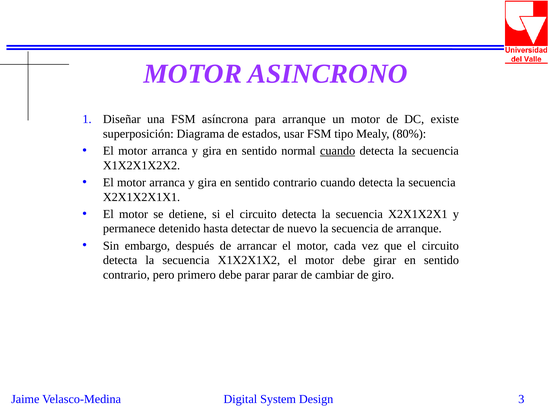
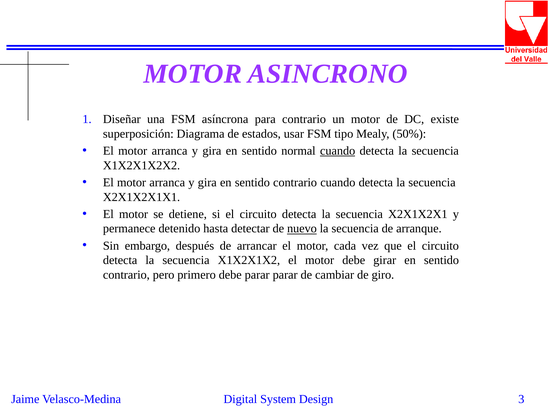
para arranque: arranque -> contrario (304, 119)
80%: 80% -> 50% (409, 134)
nuevo underline: none -> present (302, 229)
